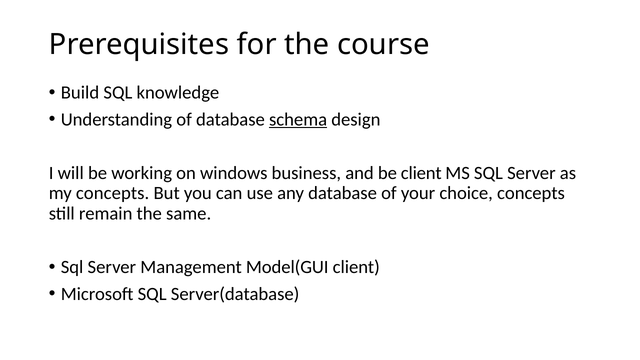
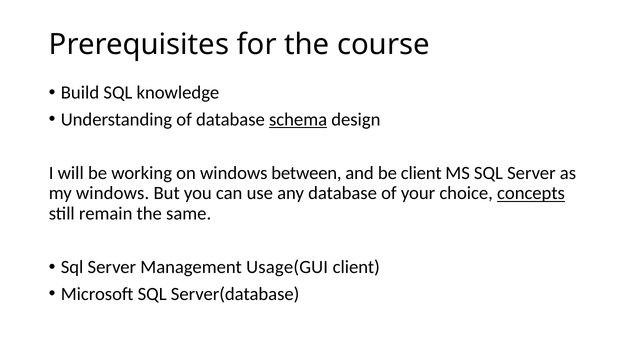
business: business -> between (306, 173)
my concepts: concepts -> windows (113, 193)
concepts underline: none -> present (531, 193)
Model(GUI: Model(GUI -> Usage(GUI (287, 267)
